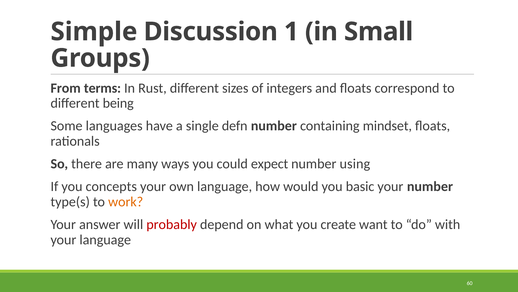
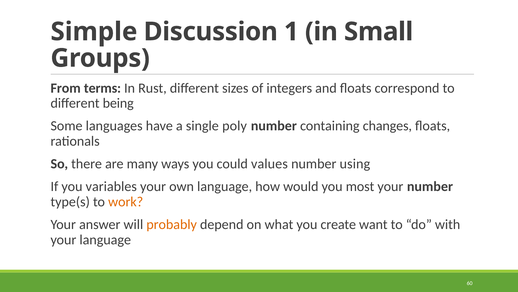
defn: defn -> poly (235, 126)
mindset: mindset -> changes (387, 126)
expect: expect -> values (269, 164)
concepts: concepts -> variables (111, 186)
basic: basic -> most (360, 186)
probably colour: red -> orange (172, 224)
